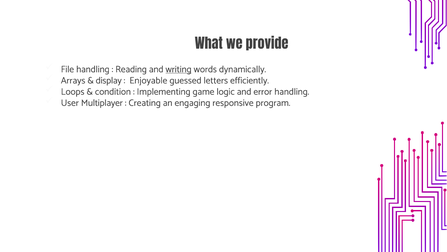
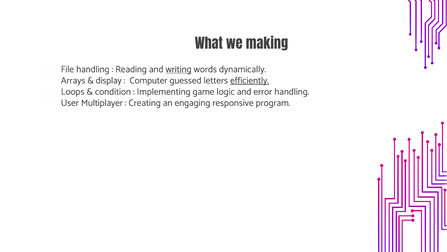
provide: provide -> making (267, 44)
Enjoyable: Enjoyable -> Computer (148, 80)
efficiently underline: none -> present (249, 80)
